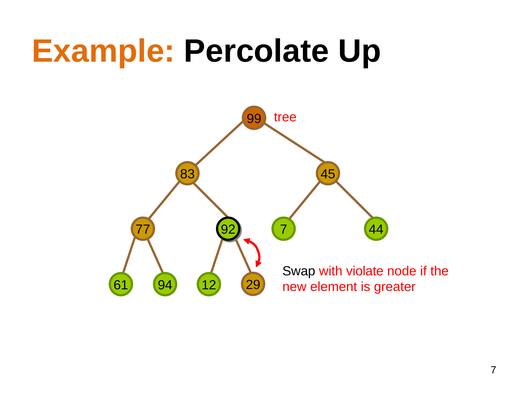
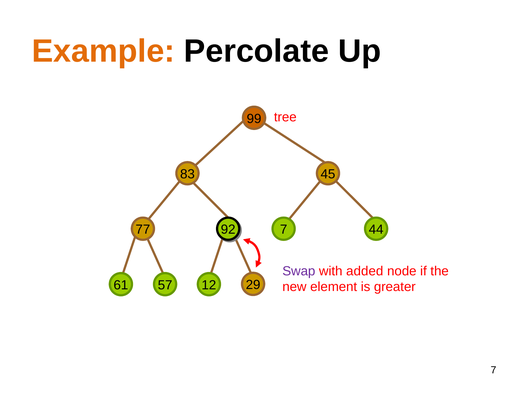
Swap colour: black -> purple (299, 271)
violate: violate -> added (365, 271)
94: 94 -> 57 (165, 285)
